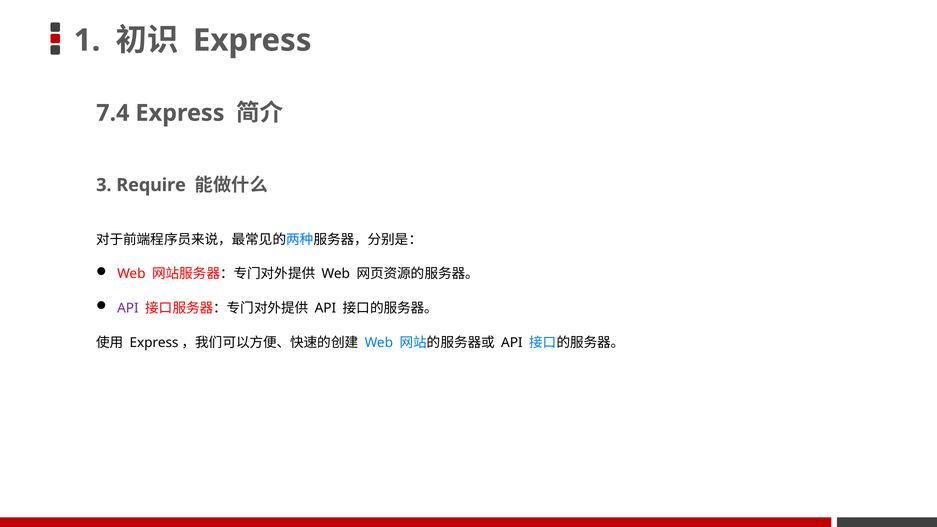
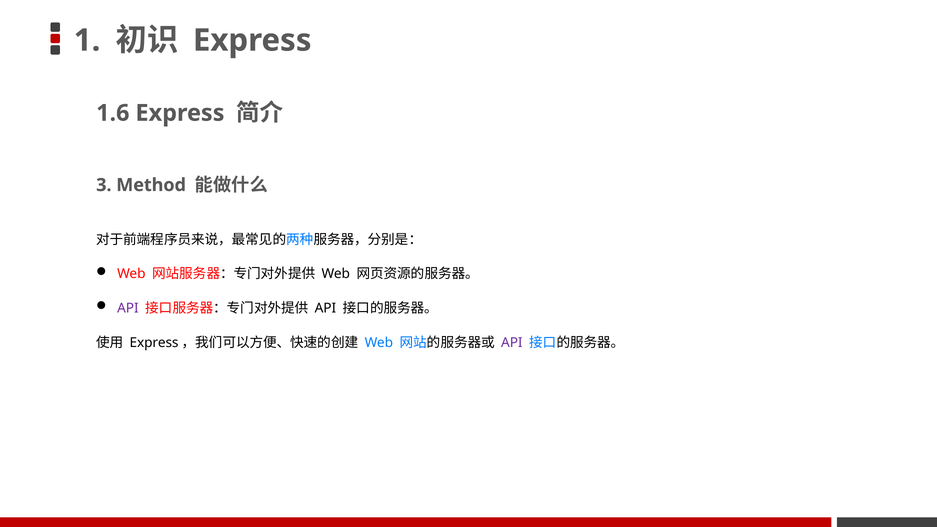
7.4: 7.4 -> 1.6 (113, 113)
Require: Require -> Method (151, 185)
API colour: black -> purple (512, 343)
